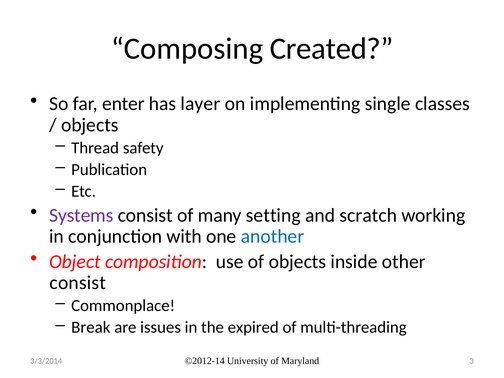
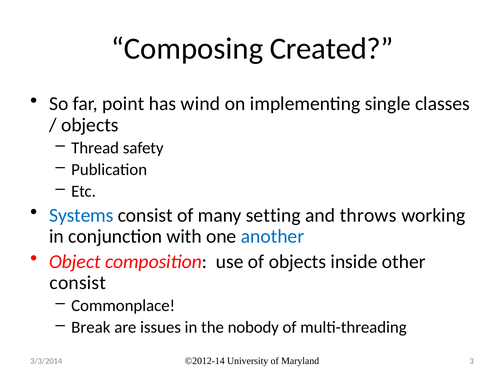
enter: enter -> point (123, 104)
layer: layer -> wind (200, 104)
Systems colour: purple -> blue (81, 215)
scratch: scratch -> throws (368, 215)
expired: expired -> nobody (253, 327)
